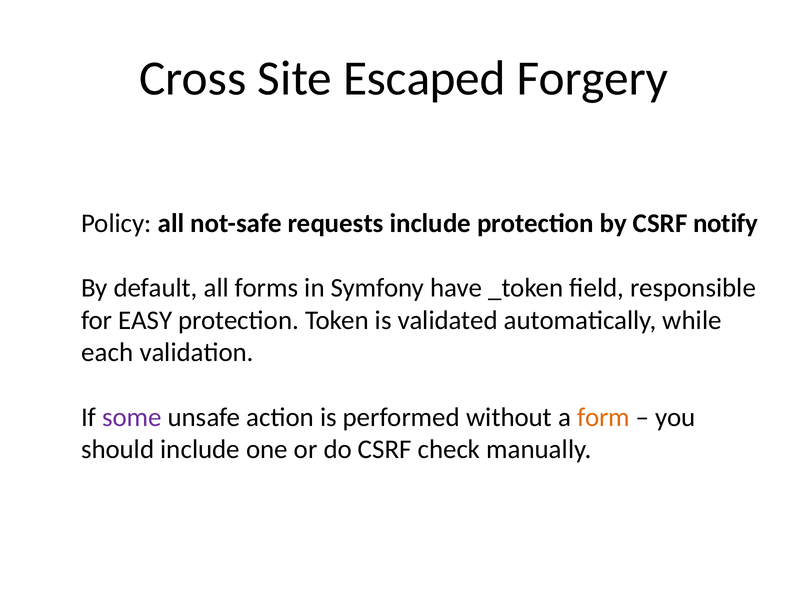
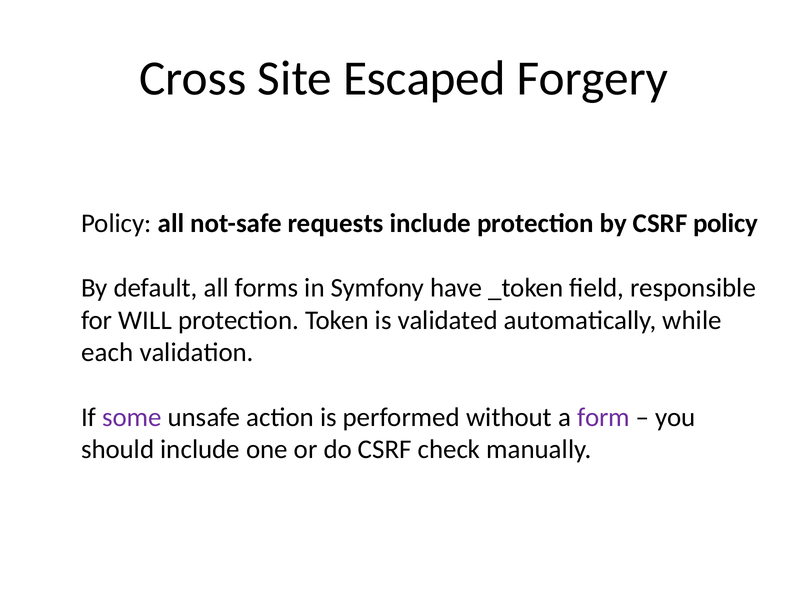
CSRF notify: notify -> policy (725, 223)
EASY: EASY -> WILL (145, 320)
form colour: orange -> purple (604, 417)
